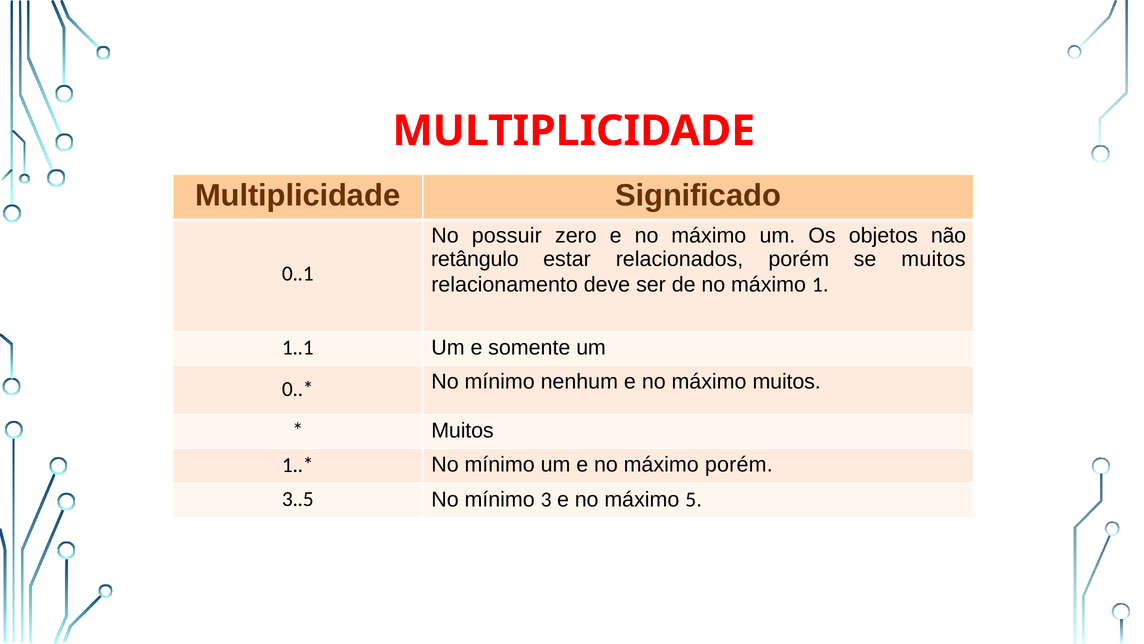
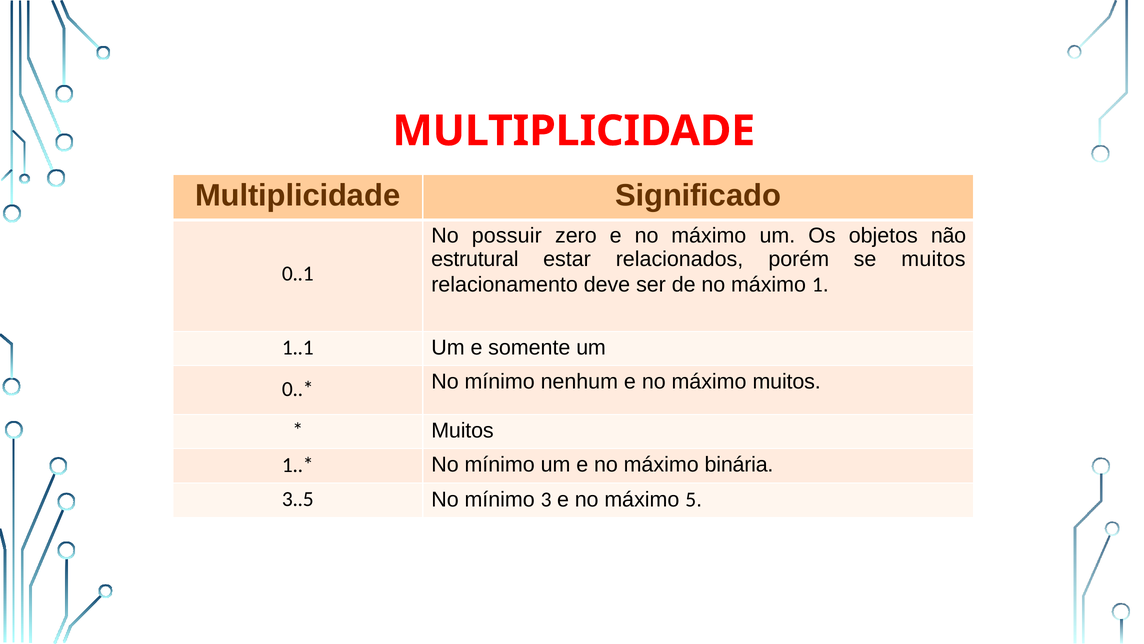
retângulo: retângulo -> estrutural (475, 259)
máximo porém: porém -> binária (739, 464)
